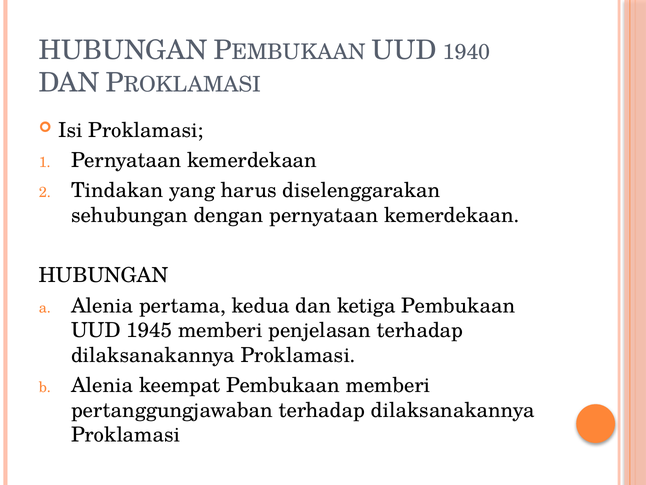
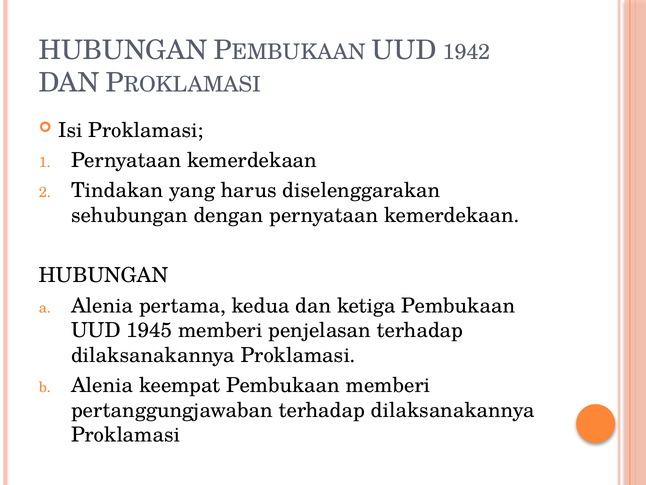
1940: 1940 -> 1942 (467, 52)
